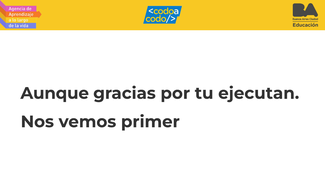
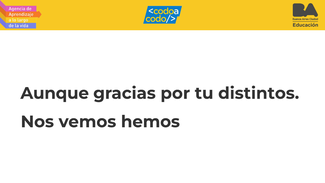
ejecutan: ejecutan -> distintos (259, 93)
primer: primer -> hemos (150, 122)
